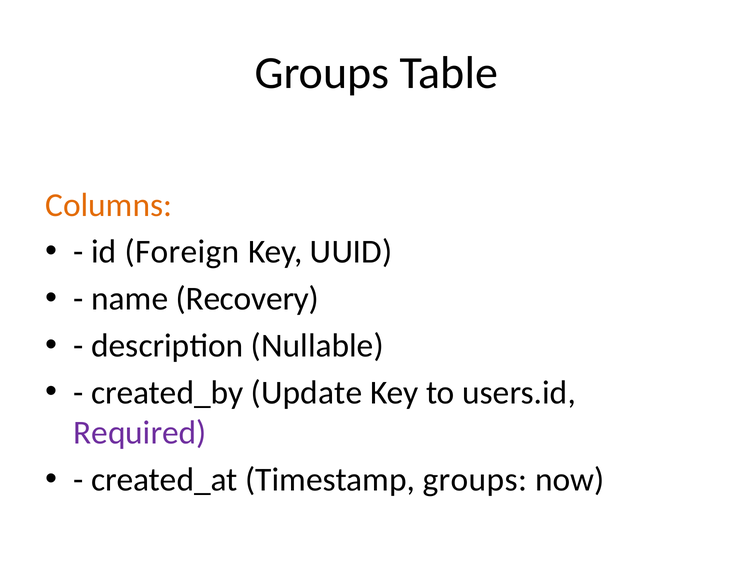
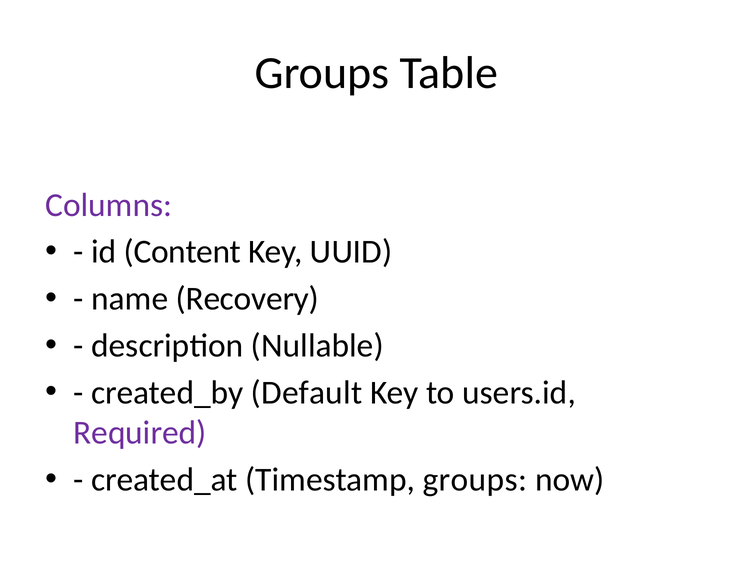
Columns colour: orange -> purple (109, 205)
Foreign: Foreign -> Content (182, 252)
Update: Update -> Default (307, 392)
